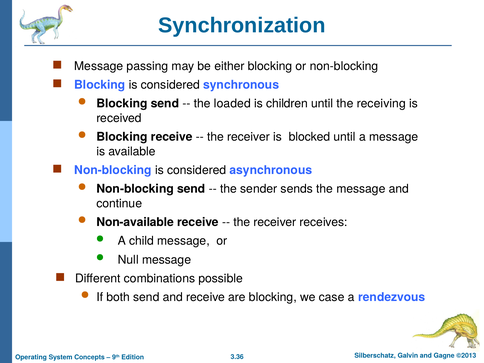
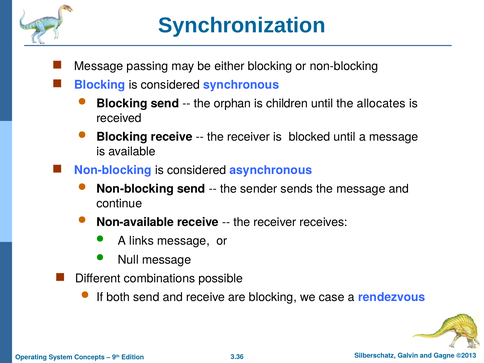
loaded: loaded -> orphan (232, 104)
receiving: receiving -> allocates (381, 104)
child: child -> links (142, 241)
